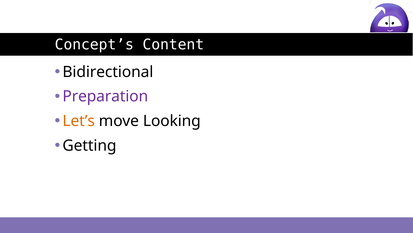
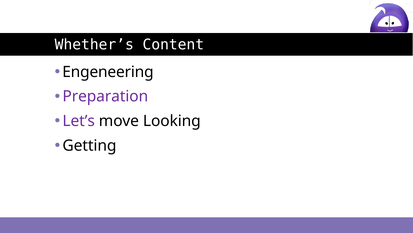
Concept’s: Concept’s -> Whether’s (94, 45)
Bidirectional: Bidirectional -> Engeneering (108, 72)
Let’s colour: orange -> purple (79, 121)
